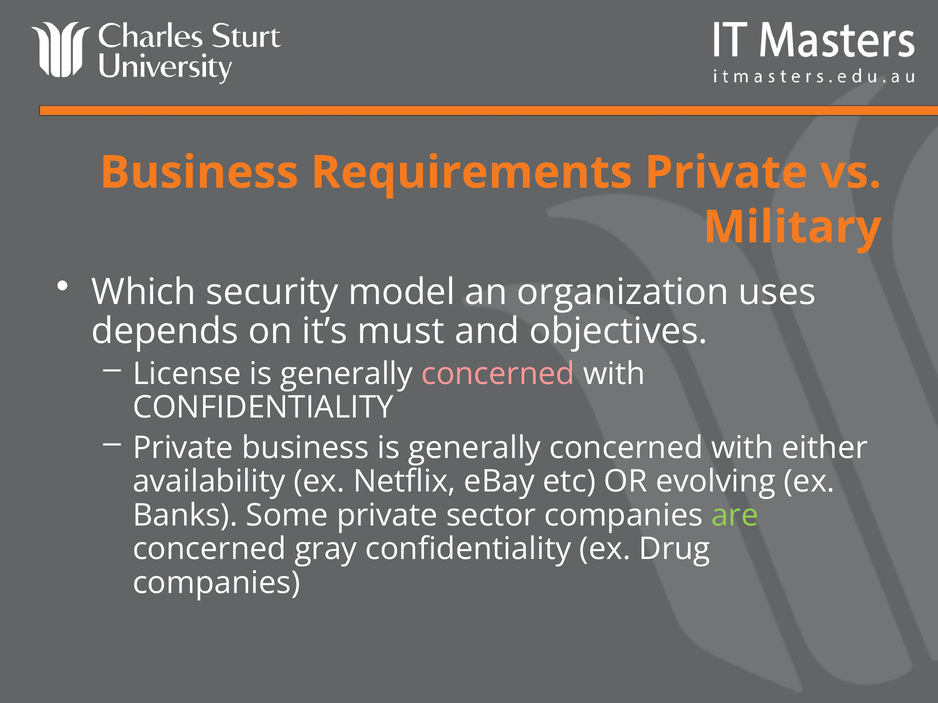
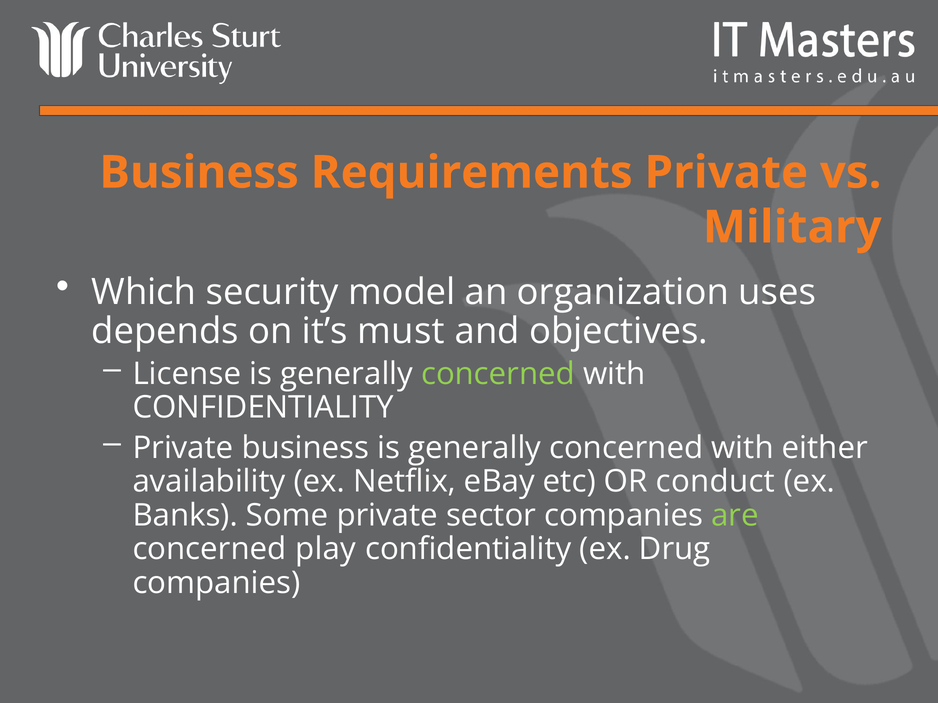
concerned colour: pink -> light green (498, 374)
evolving: evolving -> conduct (715, 482)
gray: gray -> play (326, 549)
